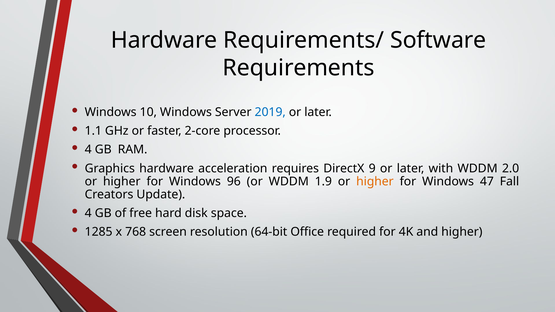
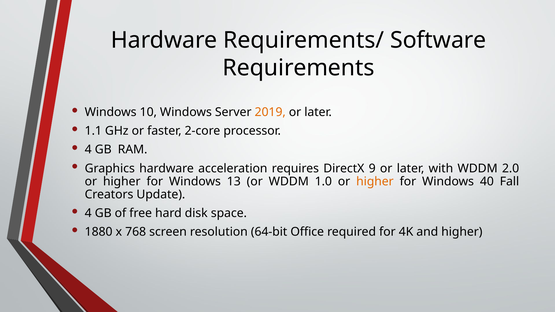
2019 colour: blue -> orange (270, 112)
96: 96 -> 13 (234, 182)
1.9: 1.9 -> 1.0 (323, 182)
47: 47 -> 40 (487, 182)
1285: 1285 -> 1880 (99, 232)
